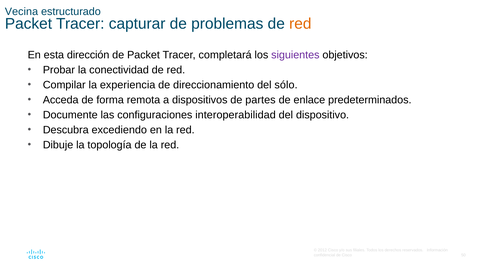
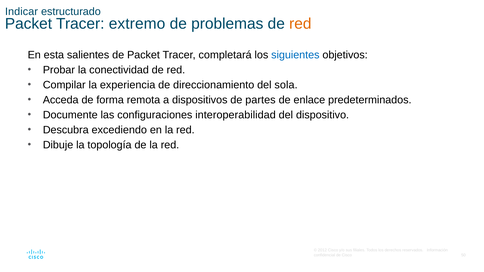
Vecina: Vecina -> Indicar (21, 11)
capturar: capturar -> extremo (137, 24)
dirección: dirección -> salientes (88, 55)
siguientes colour: purple -> blue (295, 55)
sólo: sólo -> sola (286, 85)
